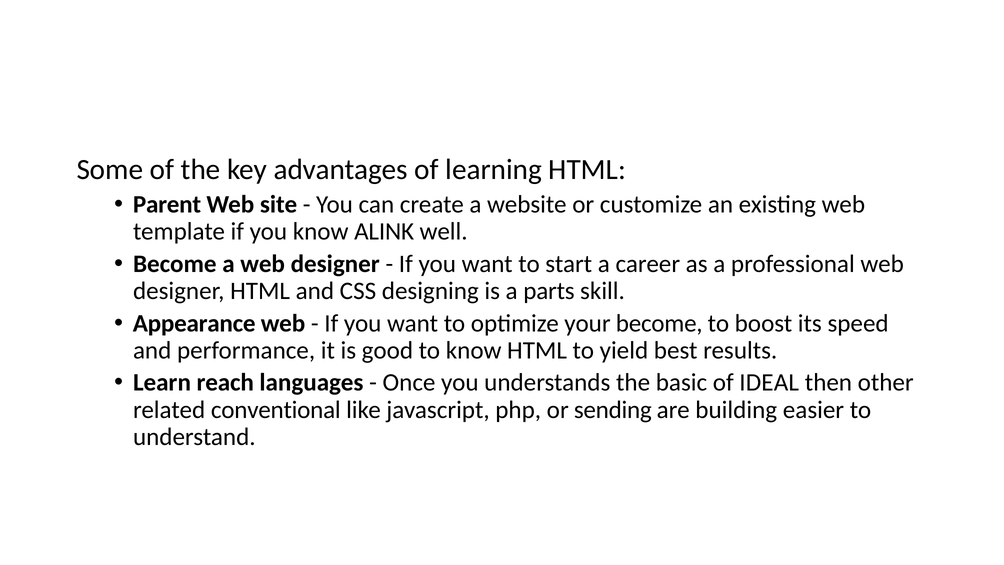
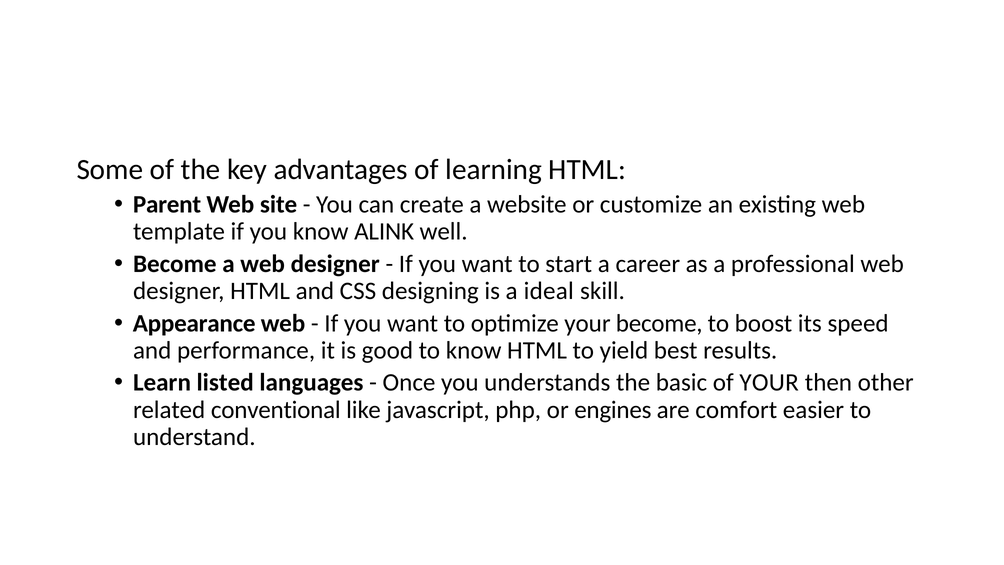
parts: parts -> ideal (549, 291)
reach: reach -> listed (225, 383)
of IDEAL: IDEAL -> YOUR (769, 383)
sending: sending -> engines (613, 410)
building: building -> comfort (736, 410)
